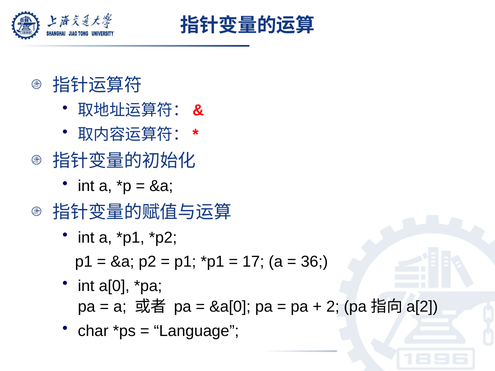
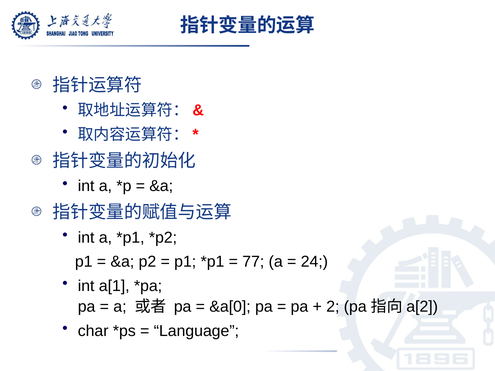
17: 17 -> 77 (253, 262)
36: 36 -> 24 (314, 262)
a[0: a[0 -> a[1 (114, 286)
